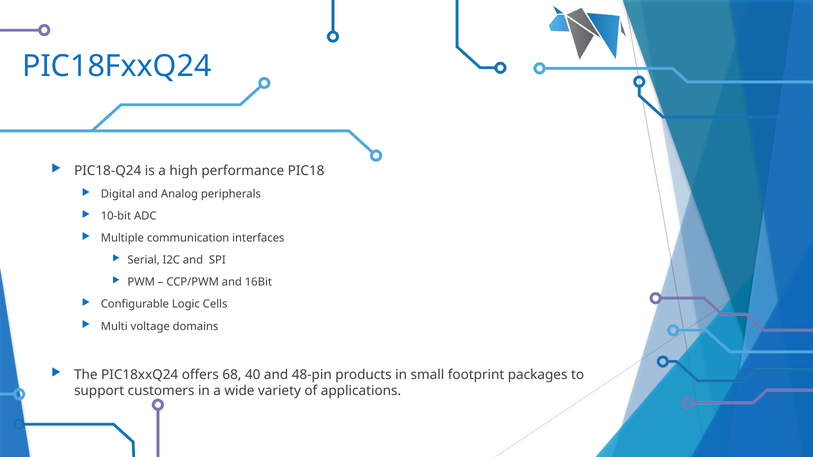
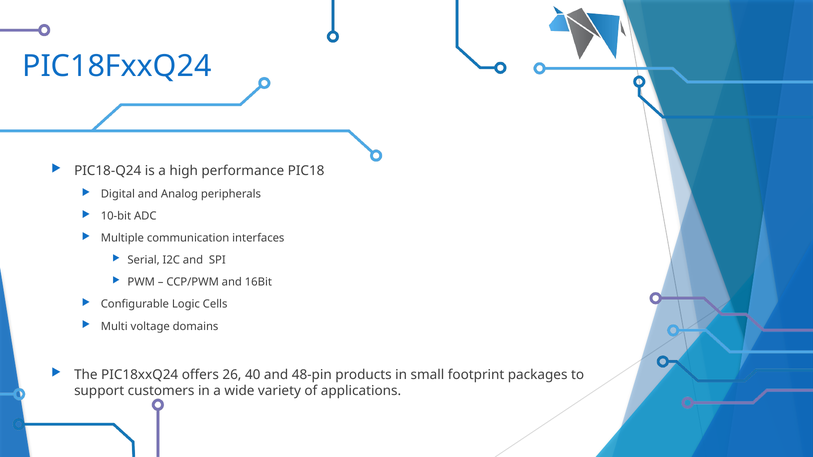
68: 68 -> 26 (232, 375)
